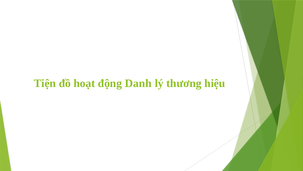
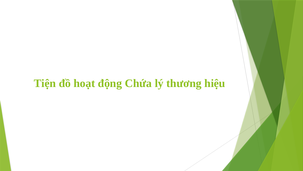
Danh: Danh -> Chứa (138, 83)
